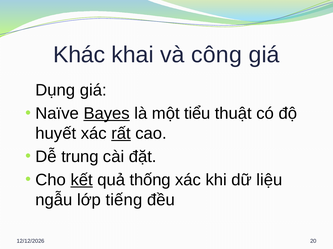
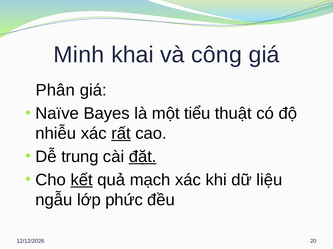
Khác: Khác -> Minh (79, 55)
Dụng: Dụng -> Phân (55, 91)
Bayes underline: present -> none (107, 114)
huyết: huyết -> nhiễu (56, 134)
đặt underline: none -> present (143, 157)
thống: thống -> mạch (150, 180)
tiếng: tiếng -> phức (124, 200)
